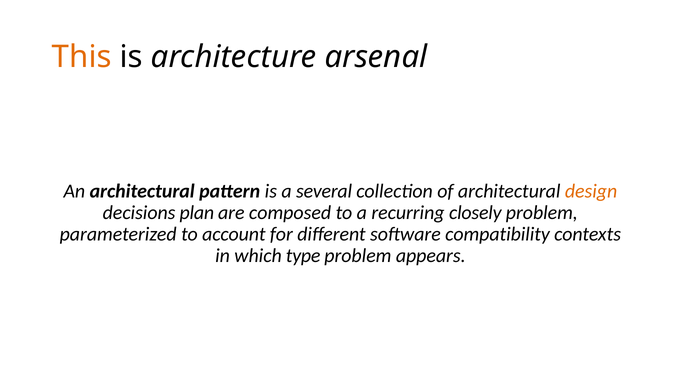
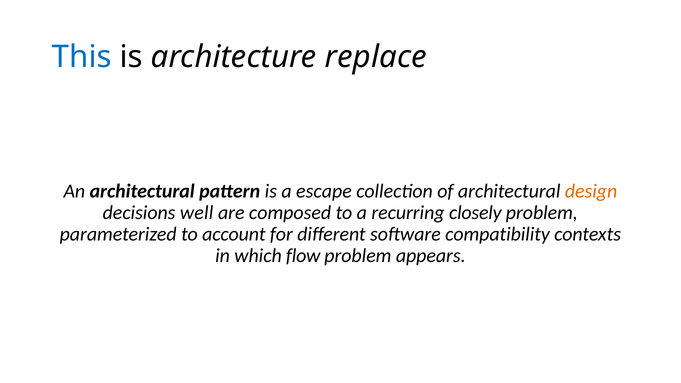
This colour: orange -> blue (82, 57)
arsenal: arsenal -> replace (376, 57)
several: several -> escape (324, 191)
plan: plan -> well (197, 213)
type: type -> flow (303, 256)
